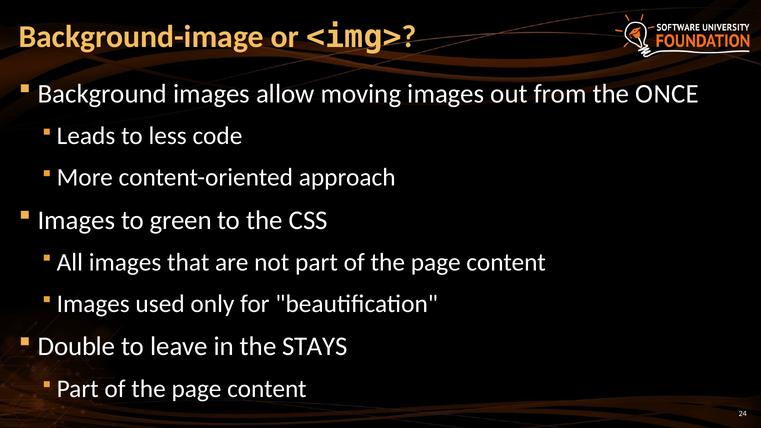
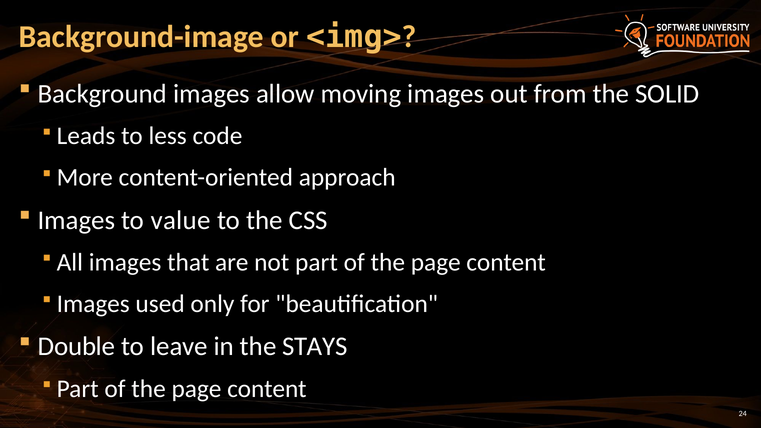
ONCE: ONCE -> SOLID (667, 94)
green: green -> value (181, 220)
